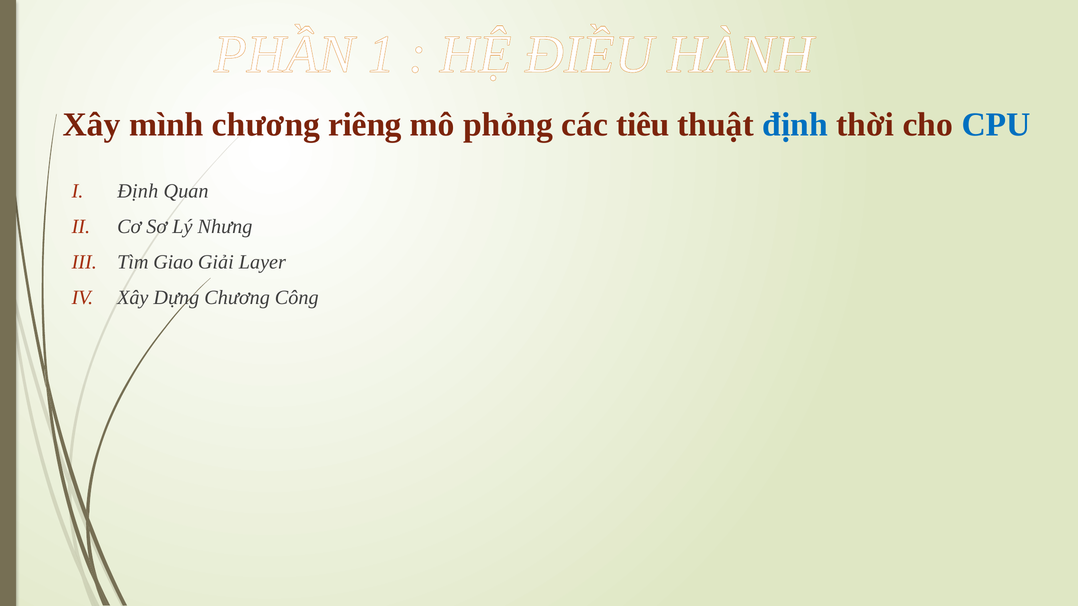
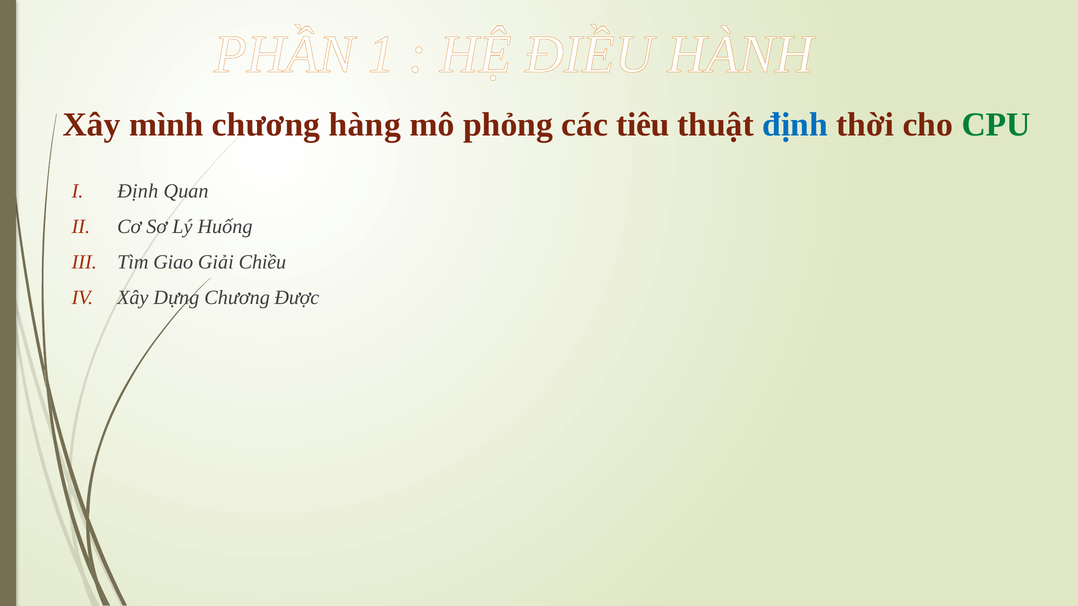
riêng: riêng -> hàng (365, 125)
CPU colour: blue -> green (996, 125)
Nhưng: Nhưng -> Huống (225, 227)
Layer: Layer -> Chiều (262, 262)
Công: Công -> Được (297, 298)
